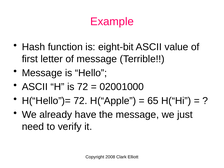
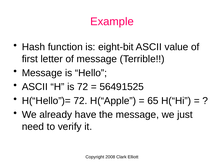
02001000: 02001000 -> 56491525 (122, 87)
